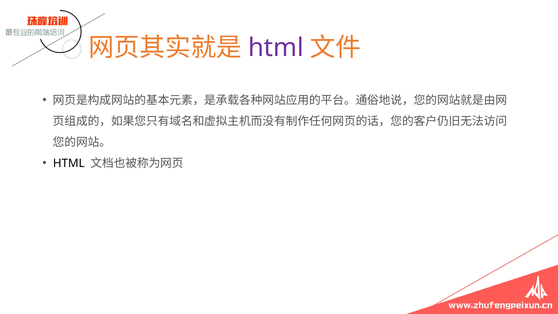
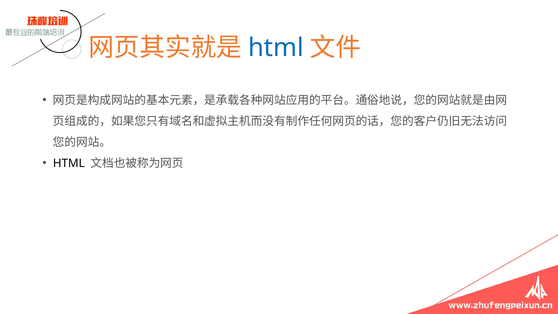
html colour: purple -> blue (276, 48)
